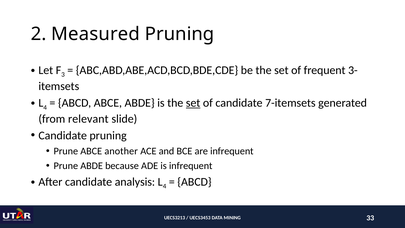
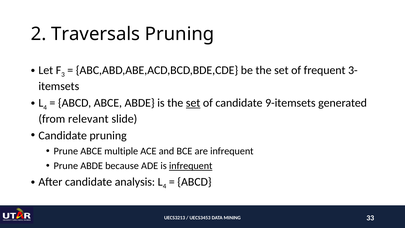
Measured: Measured -> Traversals (96, 34)
7-itemsets: 7-itemsets -> 9-itemsets (290, 103)
another: another -> multiple (121, 151)
infrequent underline: none -> present (191, 166)
